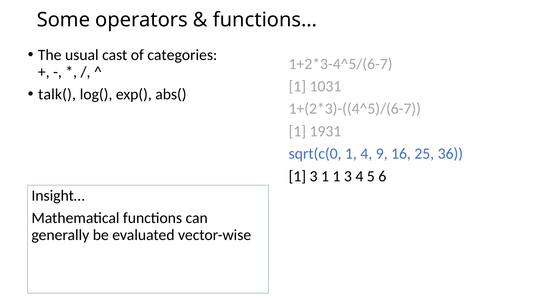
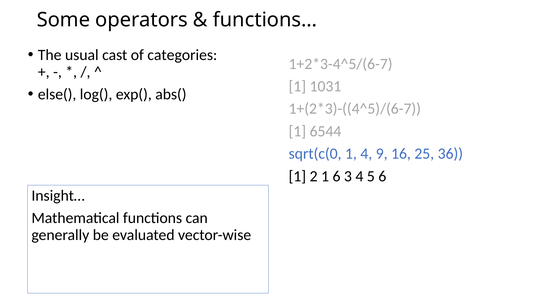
talk(: talk( -> else( (57, 94)
1931: 1931 -> 6544 (325, 131)
3: 3 -> 2 (314, 176)
1 1: 1 -> 6 (337, 176)
